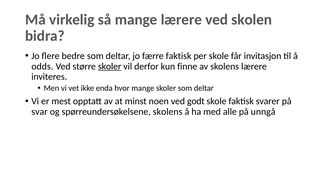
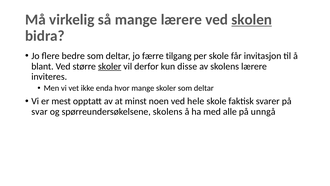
skolen underline: none -> present (252, 20)
færre faktisk: faktisk -> tilgang (179, 56)
odds: odds -> blant (42, 66)
finne: finne -> disse (187, 66)
godt: godt -> hele (196, 101)
